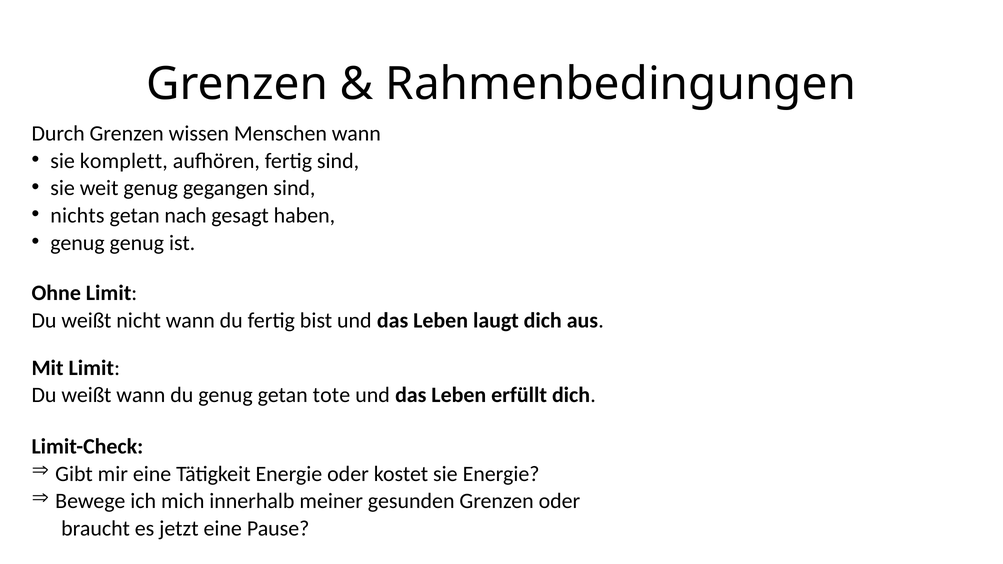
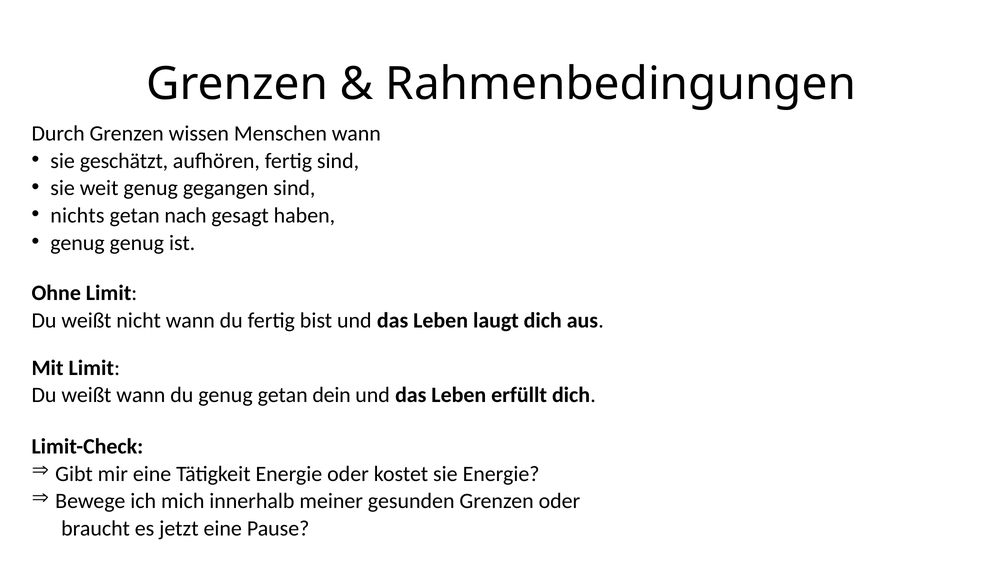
komplett: komplett -> geschätzt (124, 161)
tote: tote -> dein (332, 395)
